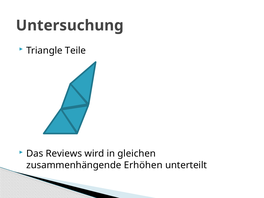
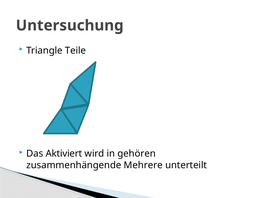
Reviews: Reviews -> Aktiviert (64, 154)
gleichen: gleichen -> gehören (137, 154)
Erhöhen: Erhöhen -> Mehrere (143, 165)
